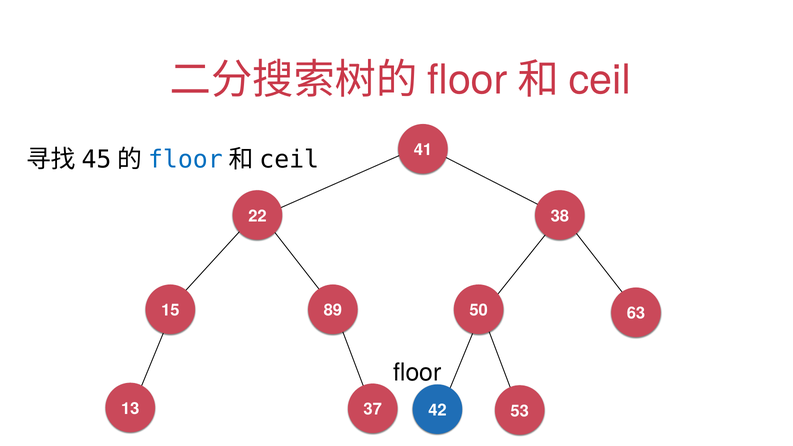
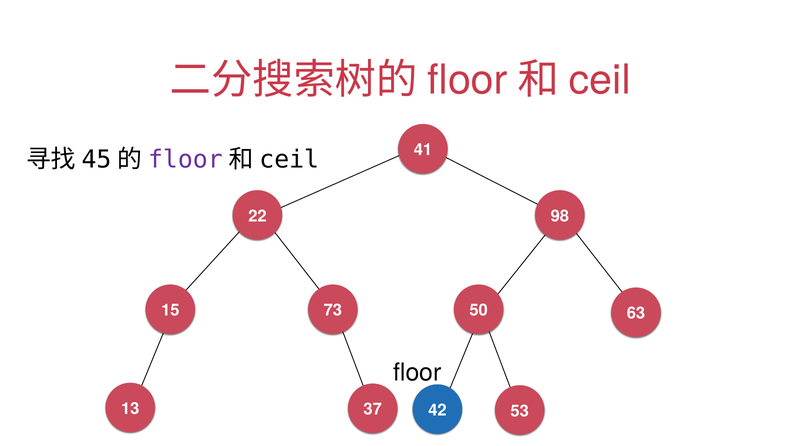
floor colour: blue -> purple (185, 160)
38: 38 -> 98 (560, 216)
89: 89 -> 73 (333, 310)
